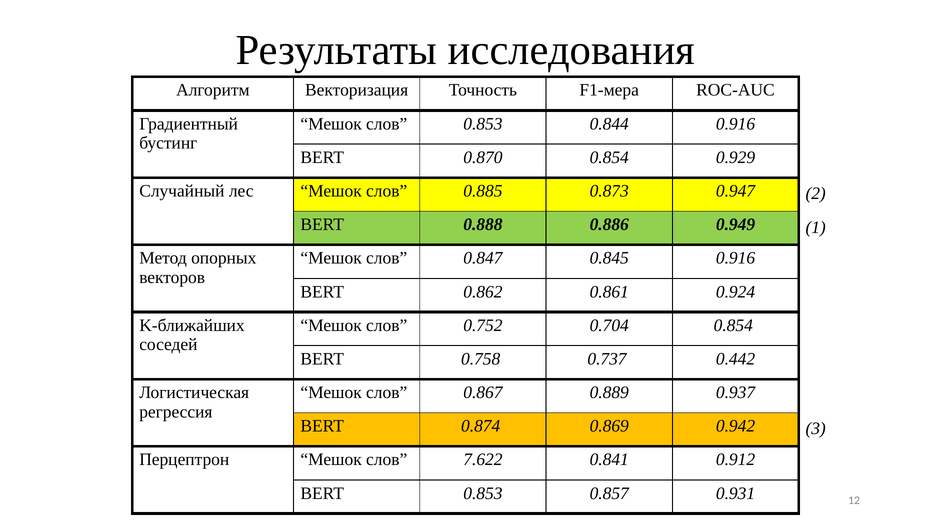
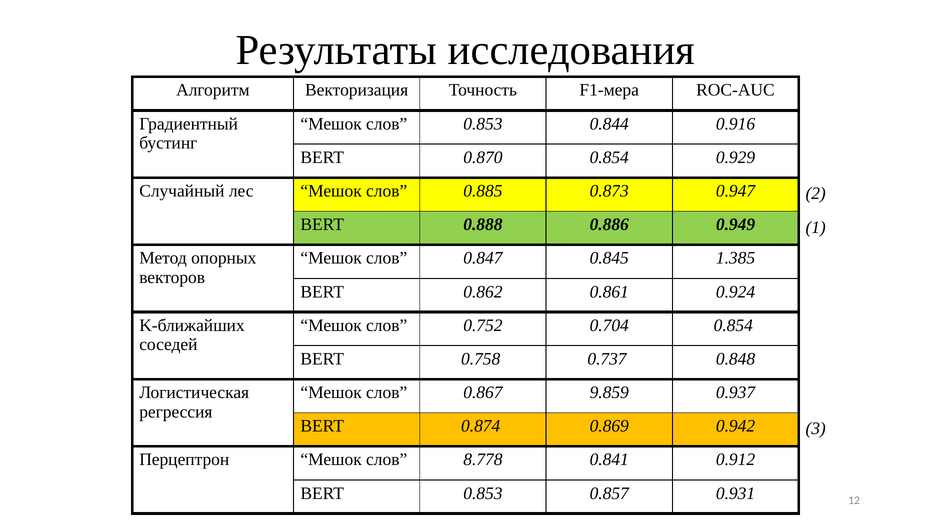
0.845 0.916: 0.916 -> 1.385 (736, 258)
0.442: 0.442 -> 0.848 (736, 359)
0.889: 0.889 -> 9.859 (609, 392)
7.622: 7.622 -> 8.778 (483, 459)
